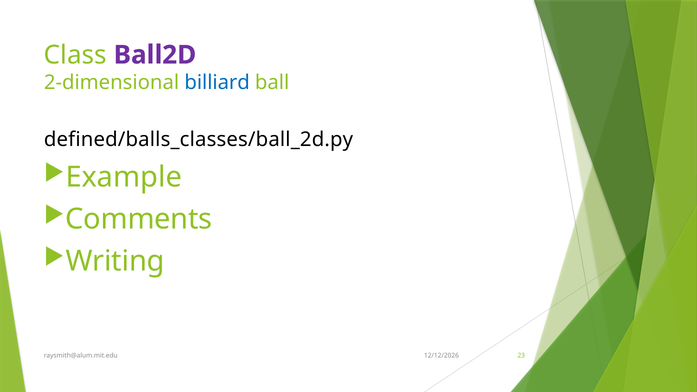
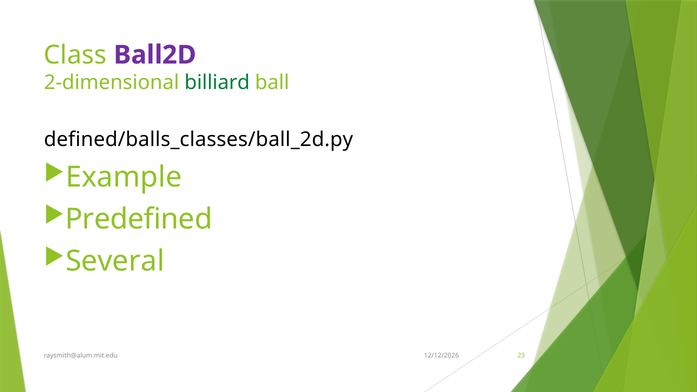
billiard colour: blue -> green (217, 82)
Comments: Comments -> Predefined (139, 219)
Writing: Writing -> Several (115, 261)
